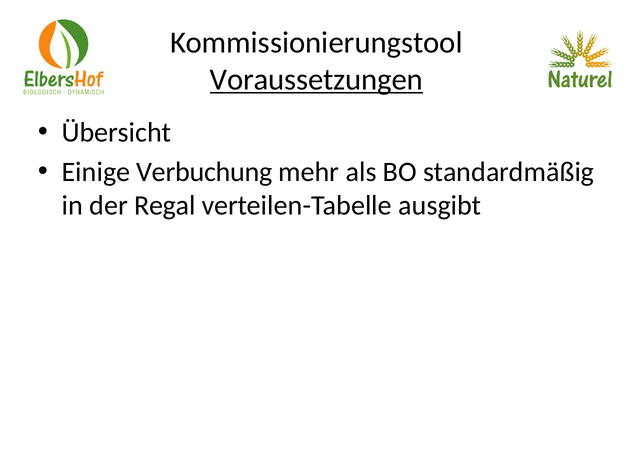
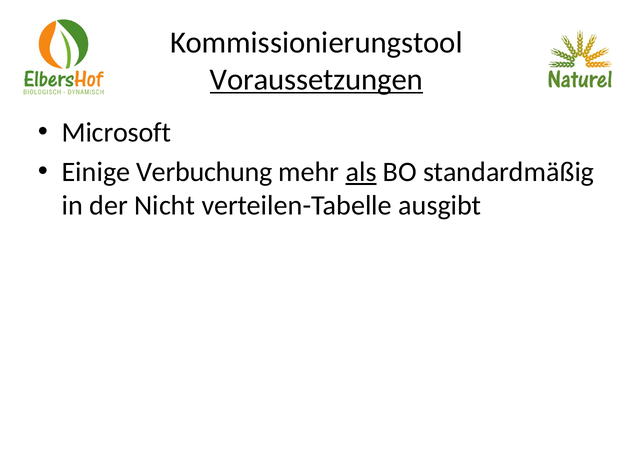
Übersicht: Übersicht -> Microsoft (116, 133)
als underline: none -> present (361, 172)
Regal: Regal -> Nicht (165, 206)
